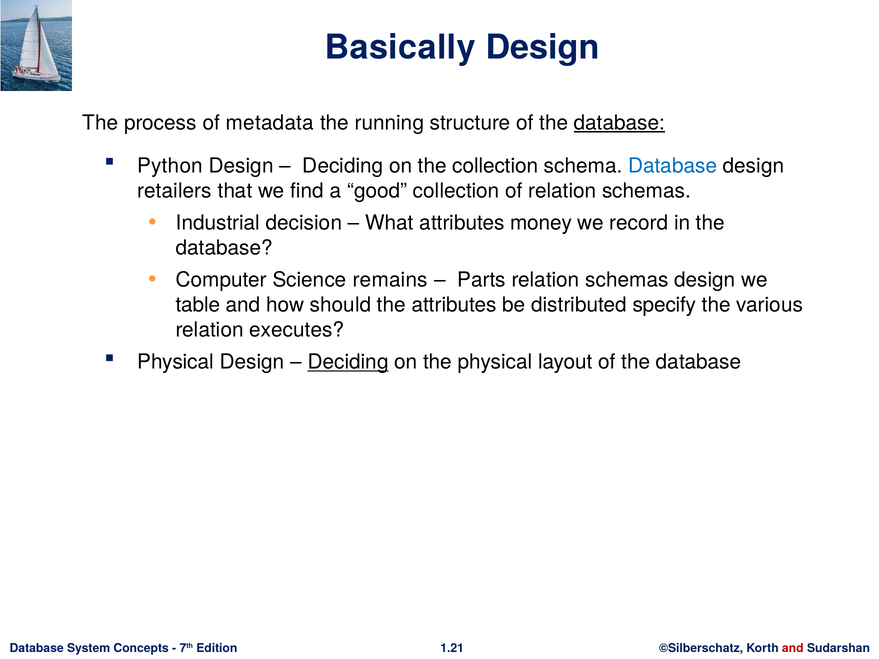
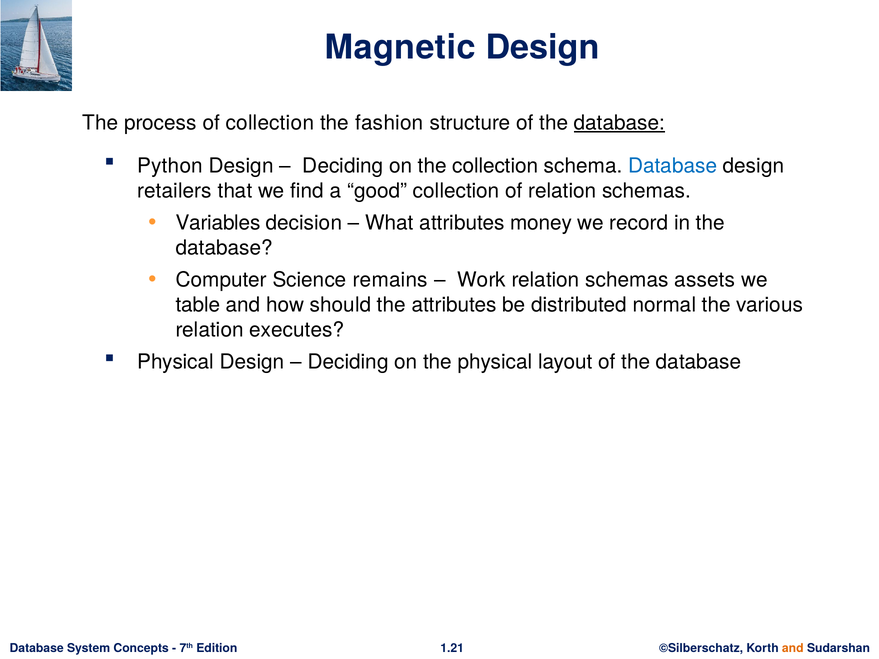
Basically: Basically -> Magnetic (400, 47)
of metadata: metadata -> collection (270, 123)
running: running -> fashion (389, 123)
Industrial: Industrial -> Variables (218, 223)
Parts: Parts -> Work (482, 280)
schemas design: design -> assets (705, 280)
specify: specify -> normal (664, 305)
Deciding underline: present -> none (348, 362)
and colour: red -> orange (793, 648)
